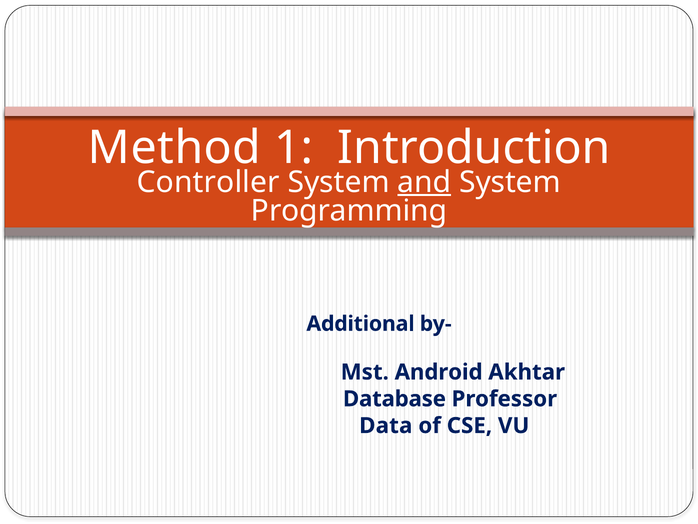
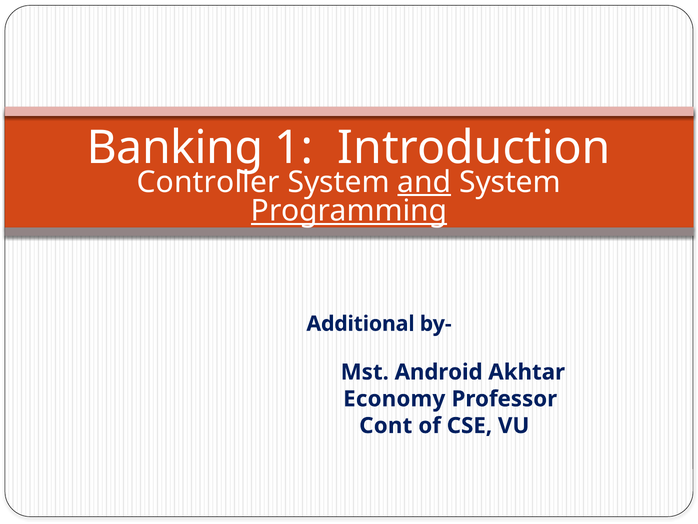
Method: Method -> Banking (175, 148)
Programming underline: none -> present (349, 211)
Database: Database -> Economy (394, 399)
Data: Data -> Cont (386, 425)
